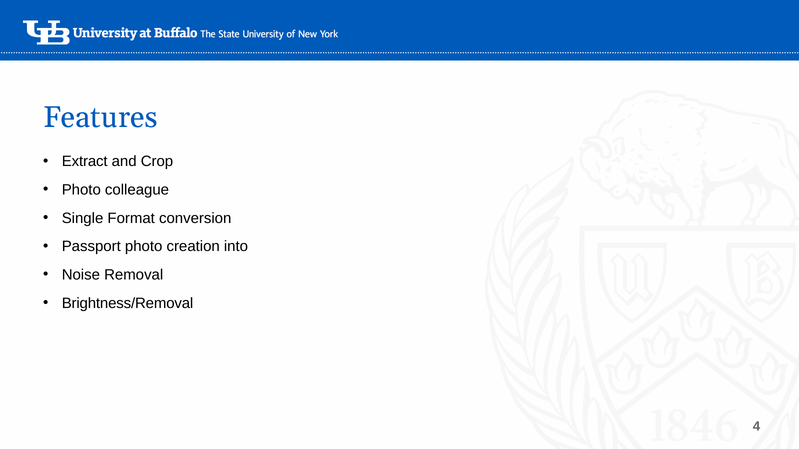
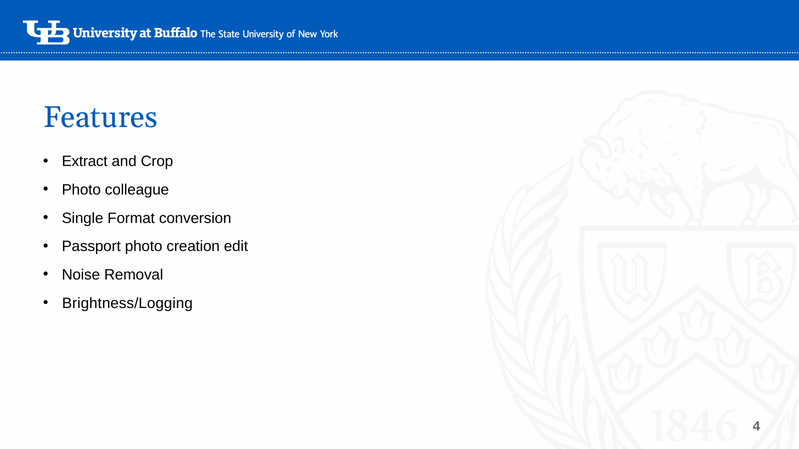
into: into -> edit (236, 247)
Brightness/Removal: Brightness/Removal -> Brightness/Logging (127, 303)
